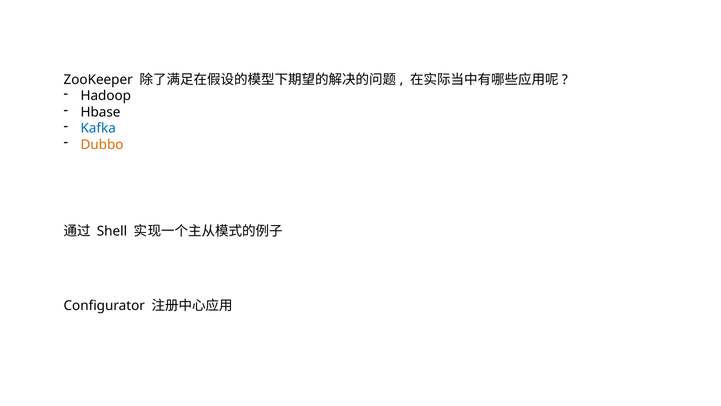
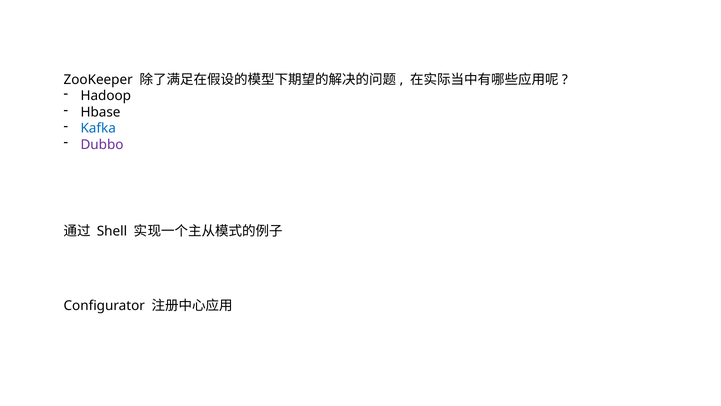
Dubbo colour: orange -> purple (102, 145)
